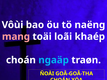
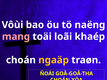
ngaäp colour: light blue -> yellow (54, 60)
